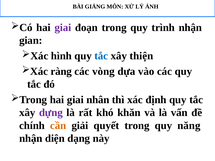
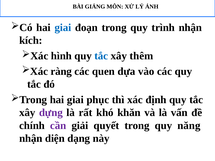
giai colour: purple -> blue (63, 28)
gian: gian -> kích (31, 41)
thiện: thiện -> thêm (141, 56)
vòng: vòng -> quen (103, 71)
nhân: nhân -> phục (98, 100)
cần colour: orange -> purple (58, 126)
